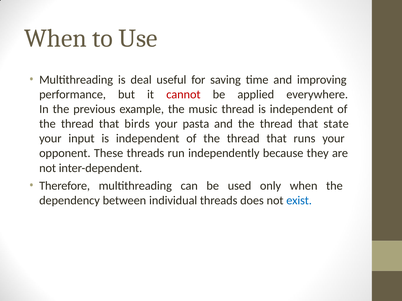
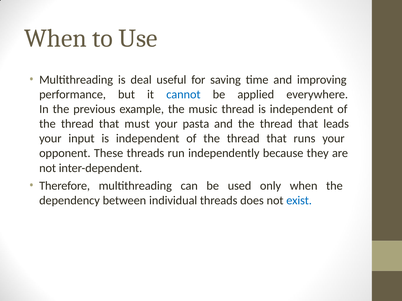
cannot colour: red -> blue (183, 95)
birds: birds -> must (137, 124)
state: state -> leads (336, 124)
